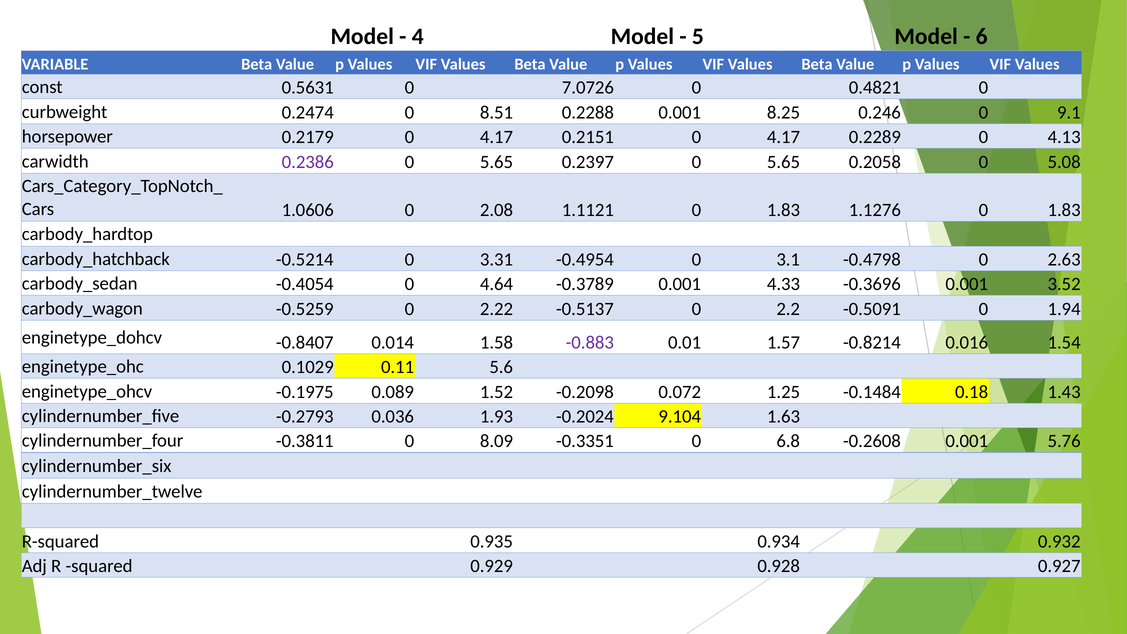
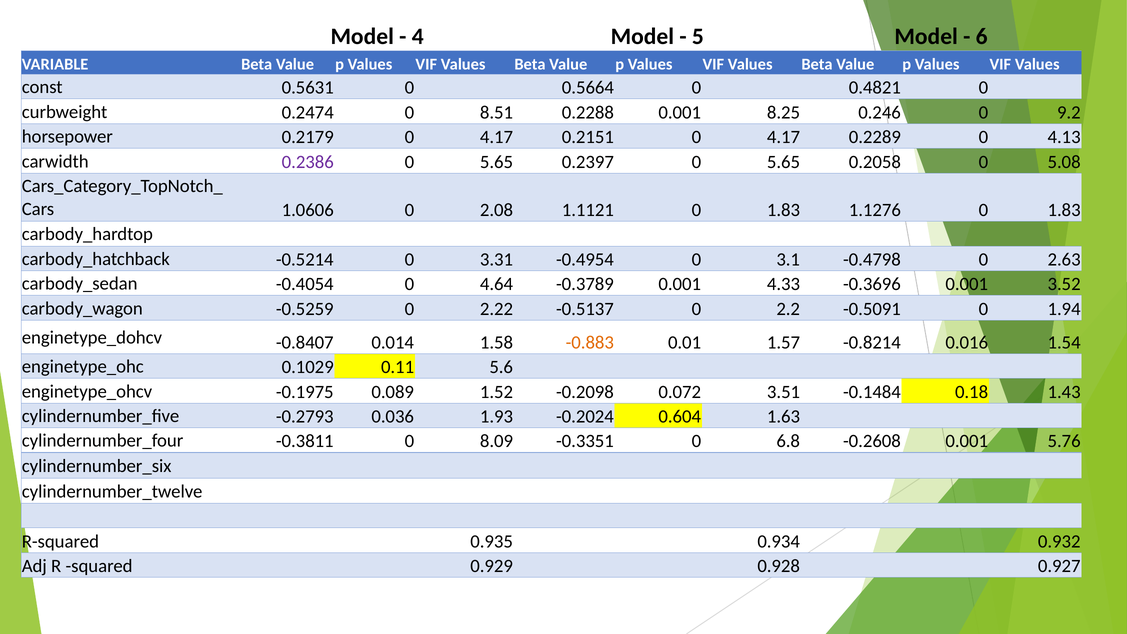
7.0726: 7.0726 -> 0.5664 (588, 88)
9.1: 9.1 -> 9.2 (1069, 112)
-0.883 colour: purple -> orange (590, 342)
1.25: 1.25 -> 3.51 (784, 392)
9.104: 9.104 -> 0.604 (680, 416)
